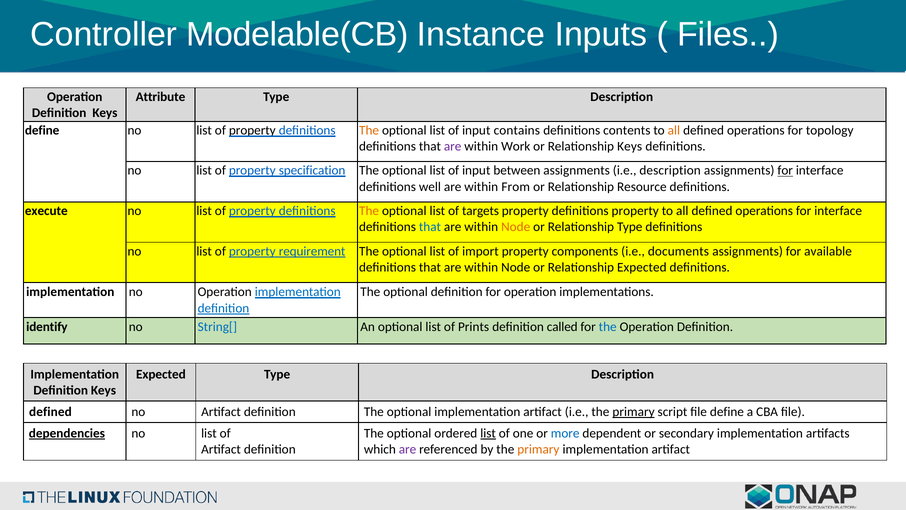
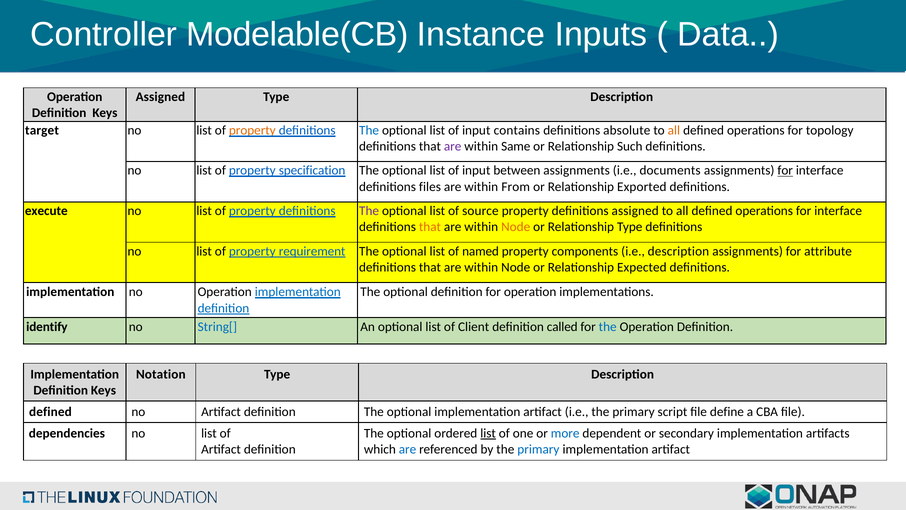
Files: Files -> Data (728, 34)
Attribute: Attribute -> Assigned (160, 97)
define: define -> target (42, 130)
property colour: black -> orange (252, 130)
The colour: orange -> blue (369, 130)
contents: contents -> absolute (627, 130)
Work: Work -> Same (516, 146)
Relationship Keys: Keys -> Such (630, 146)
i.e description: description -> documents (670, 170)
well: well -> files (430, 187)
Resource: Resource -> Exported (642, 187)
The colour: orange -> purple (369, 211)
targets: targets -> source (480, 211)
definitions property: property -> assigned (635, 211)
that colour: blue -> orange (430, 227)
import: import -> named (481, 251)
i.e documents: documents -> description (678, 251)
available: available -> attribute (828, 251)
Prints: Prints -> Client (474, 327)
Expected: Expected -> Notation (161, 374)
primary underline: present -> none (634, 412)
dependencies underline: present -> none (67, 433)
are colour: purple -> blue (408, 449)
primary colour: orange -> blue (538, 449)
